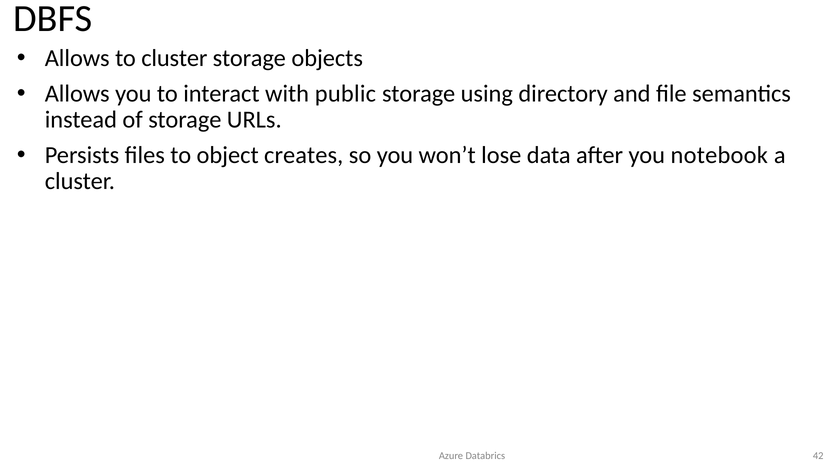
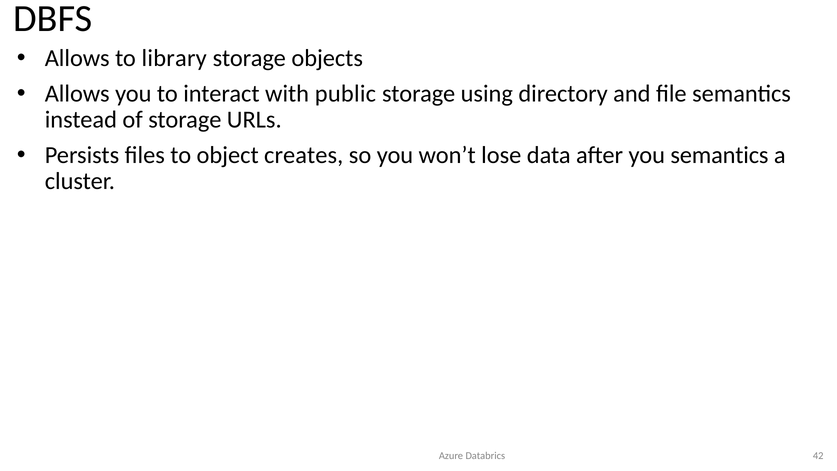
to cluster: cluster -> library (174, 58)
you notebook: notebook -> semantics (719, 155)
